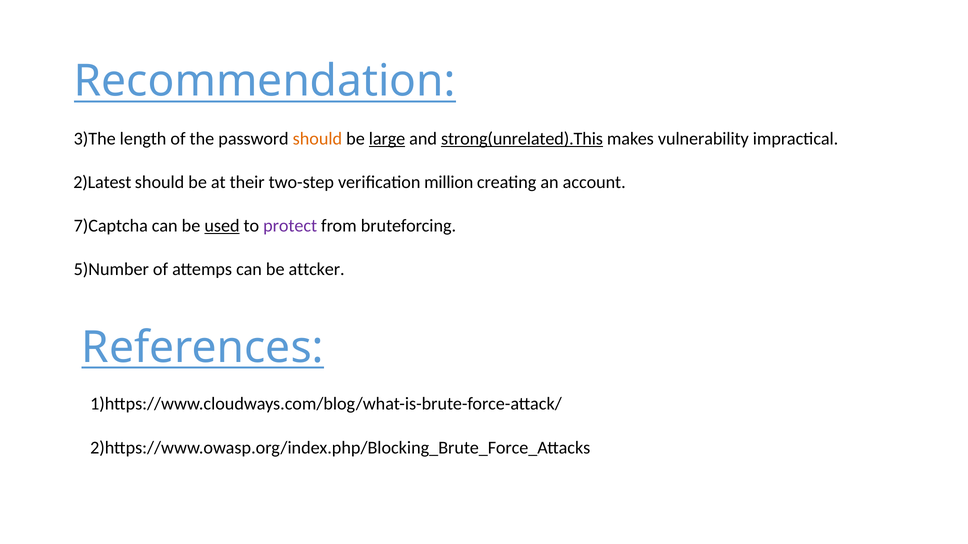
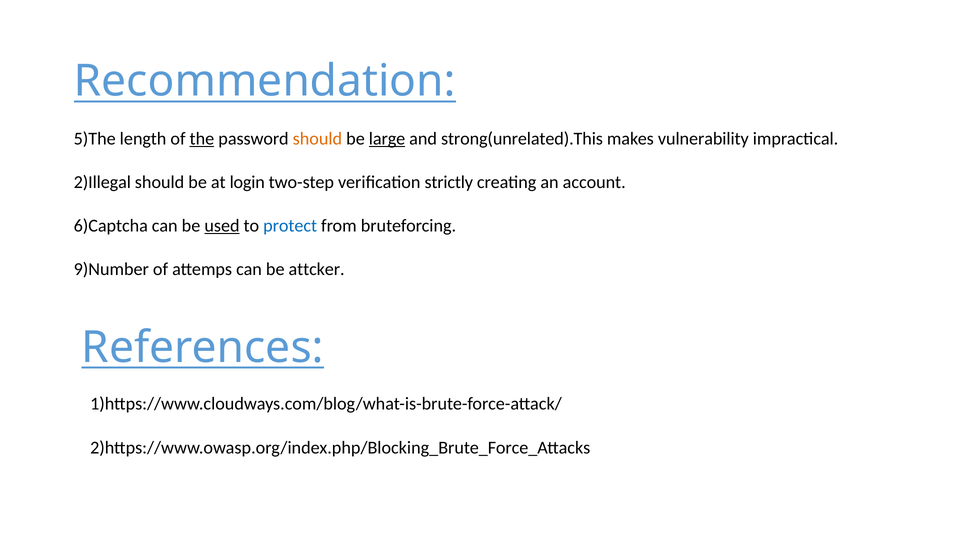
3)The: 3)The -> 5)The (95, 139)
the underline: none -> present (202, 139)
strong(unrelated).This underline: present -> none (522, 139)
2)Latest: 2)Latest -> 2)Illegal (102, 182)
their: their -> login (247, 182)
million: million -> strictly (449, 182)
7)Captcha: 7)Captcha -> 6)Captcha (111, 226)
protect colour: purple -> blue (290, 226)
5)Number: 5)Number -> 9)Number (111, 269)
